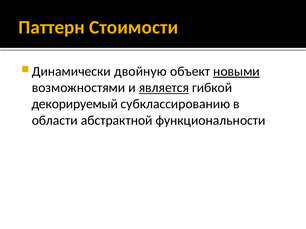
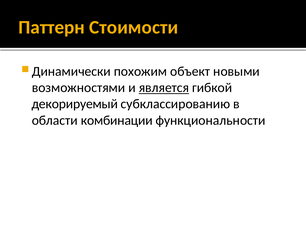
двойную: двойную -> похожим (140, 72)
новыми underline: present -> none (237, 72)
абстрактной: абстрактной -> комбинации (117, 121)
